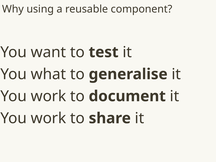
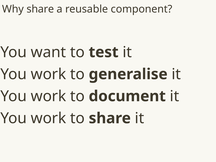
Why using: using -> share (40, 9)
what: what -> work (48, 74)
